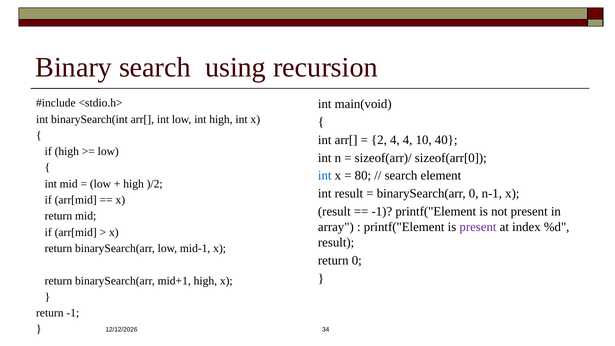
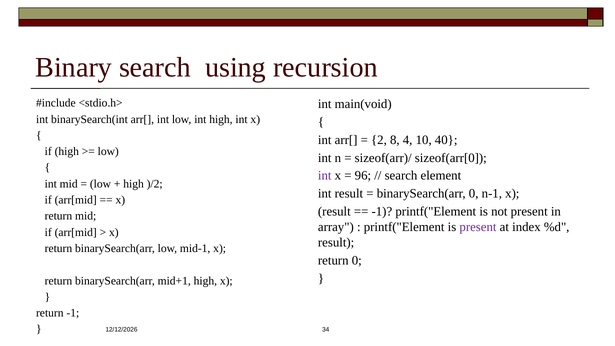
2 4: 4 -> 8 (395, 140)
int colour: blue -> purple (325, 176)
80: 80 -> 96 (363, 176)
